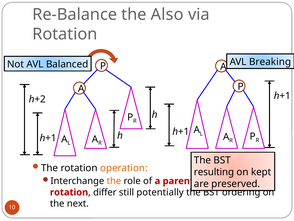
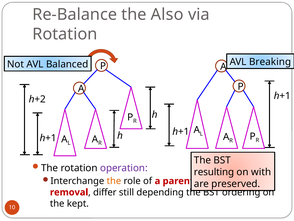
operation colour: orange -> purple (124, 168)
kept: kept -> with (261, 172)
rotation: rotation -> removal (69, 192)
potentially: potentially -> depending (160, 192)
next: next -> kept (78, 203)
